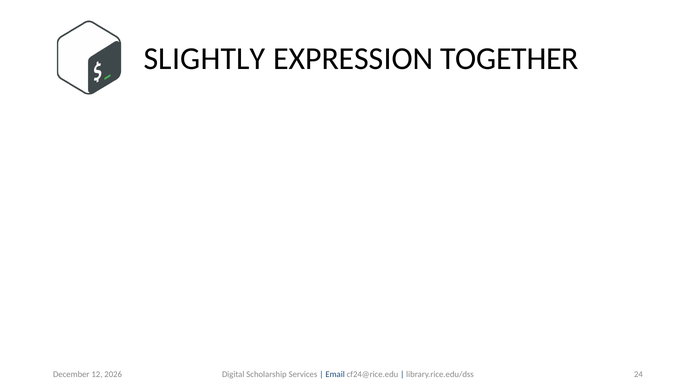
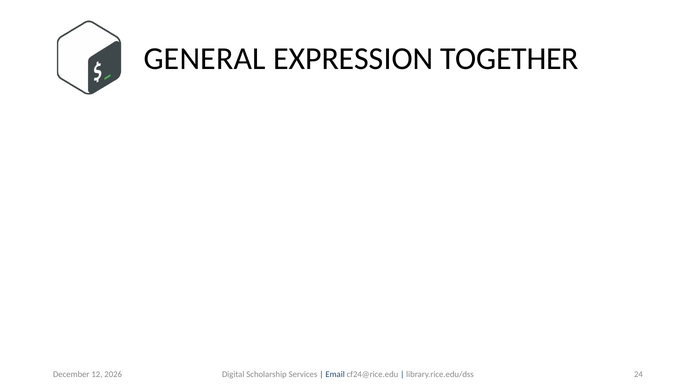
SLIGHTLY: SLIGHTLY -> GENERAL (205, 58)
